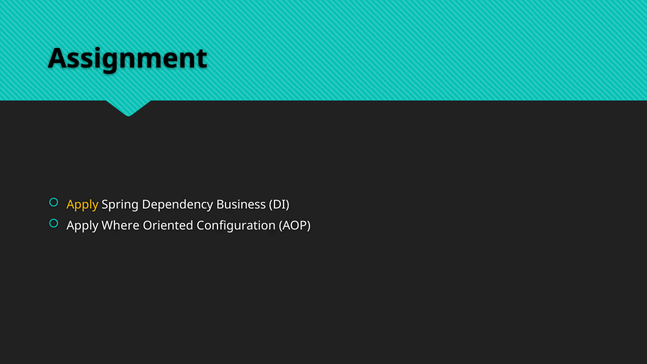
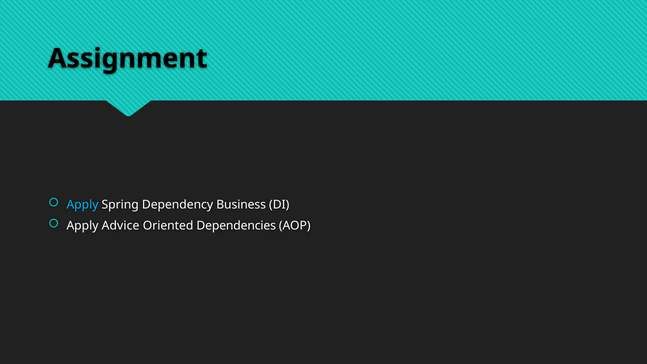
Apply colour: yellow -> light blue (82, 205)
Where: Where -> Advice (121, 226)
Configuration: Configuration -> Dependencies (236, 226)
